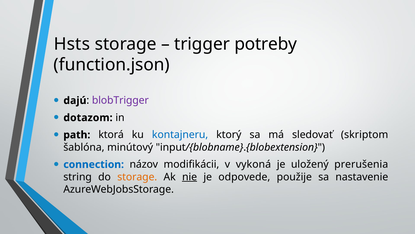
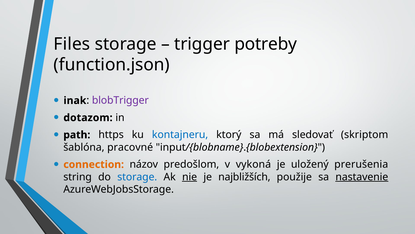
Hsts: Hsts -> Files (72, 44)
dajú: dajú -> inak (75, 100)
ktorá: ktorá -> https (111, 135)
minútový: minútový -> pracovné (130, 147)
connection colour: blue -> orange (94, 164)
modifikácii: modifikácii -> predošlom (191, 164)
storage colour: orange -> blue (137, 177)
odpovede: odpovede -> najbližších (244, 177)
nastavenie underline: none -> present (362, 177)
